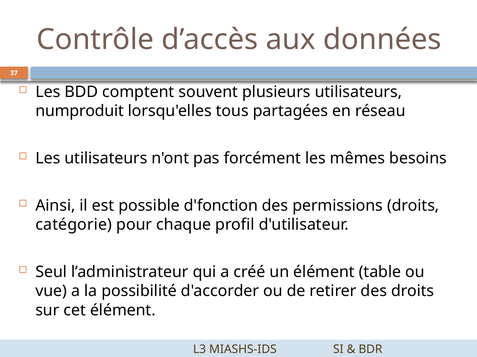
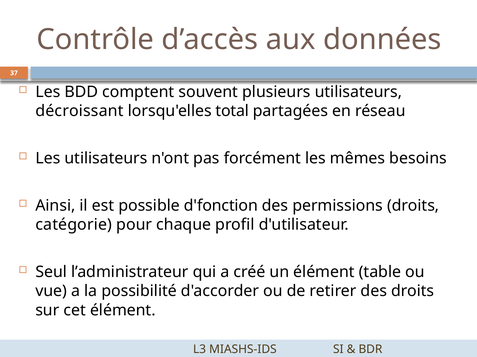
numproduit: numproduit -> décroissant (80, 111)
tous: tous -> total (232, 111)
